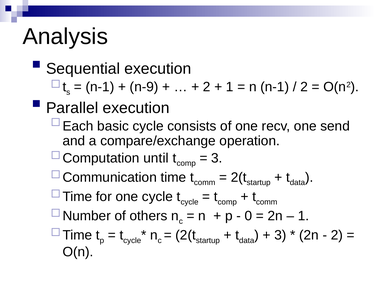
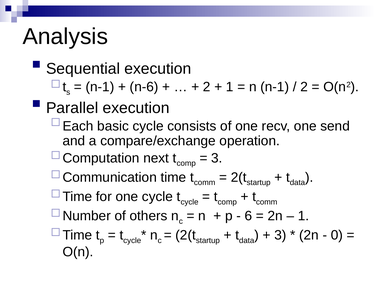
n-9: n-9 -> n-6 (144, 87)
until: until -> next (156, 158)
0: 0 -> 6 (248, 216)
2: 2 -> 0 (337, 235)
